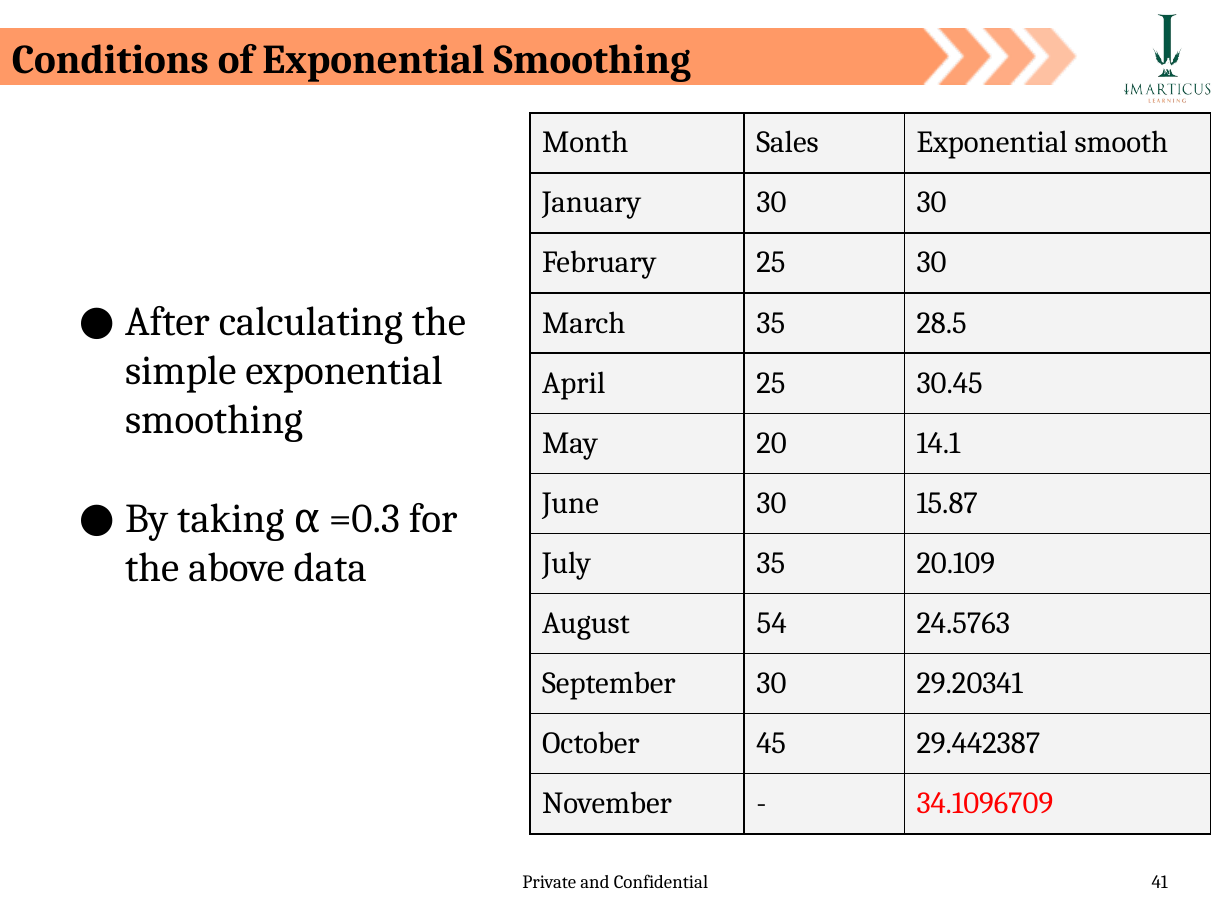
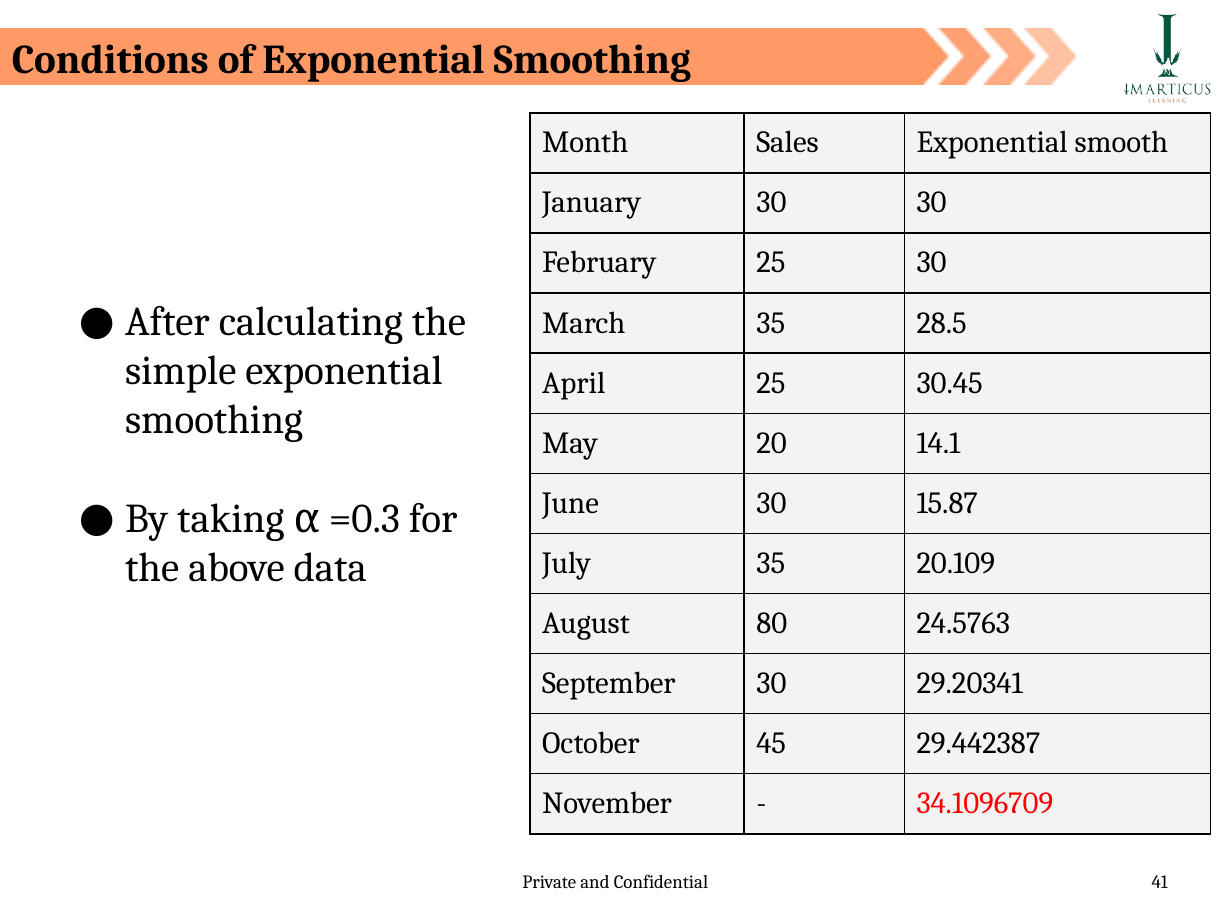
54: 54 -> 80 (772, 623)
